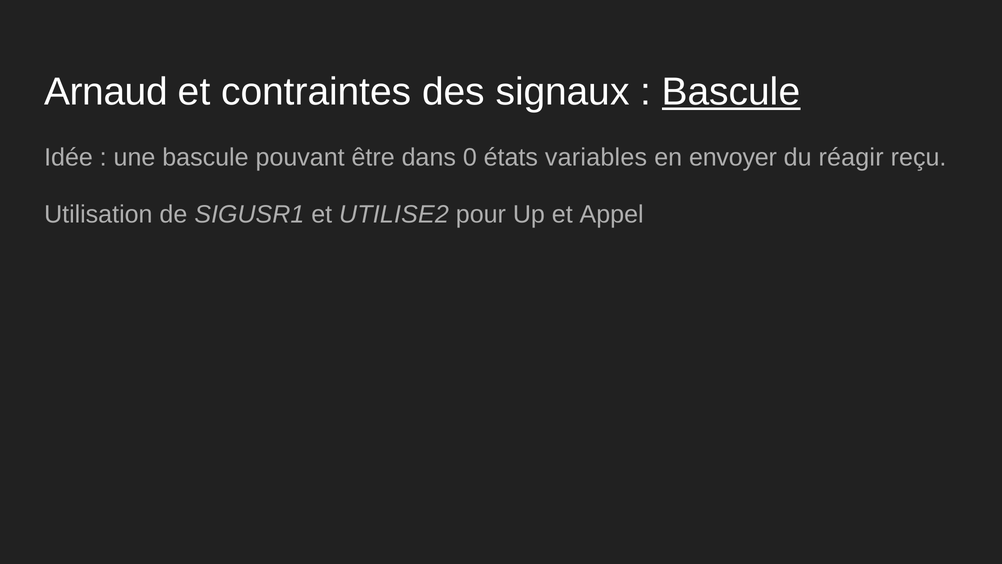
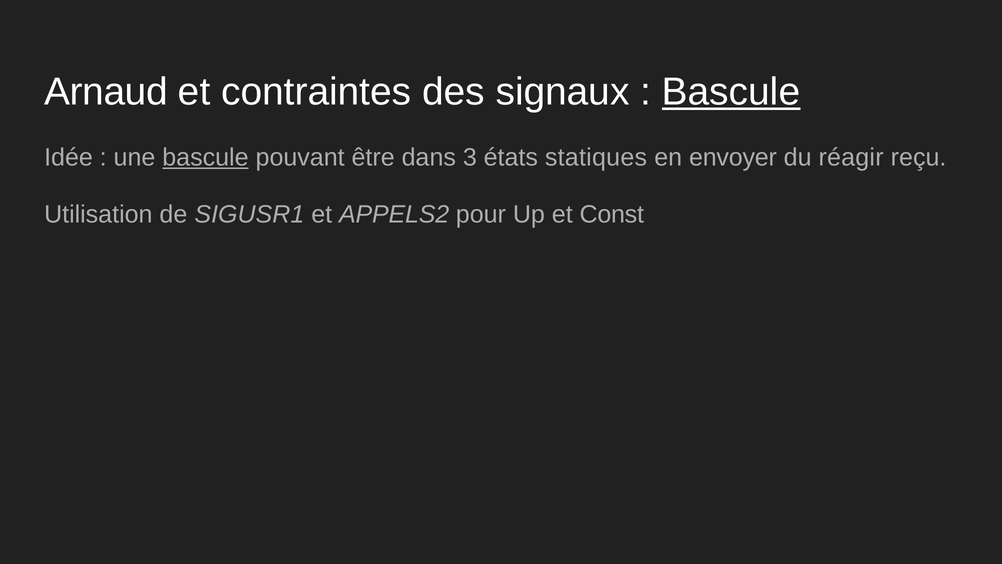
bascule underline: none -> present (205, 158)
0: 0 -> 3 (470, 158)
variables: variables -> statiques (596, 158)
UTILISE2: UTILISE2 -> APPELS2 (394, 214)
Appel: Appel -> Const (612, 214)
